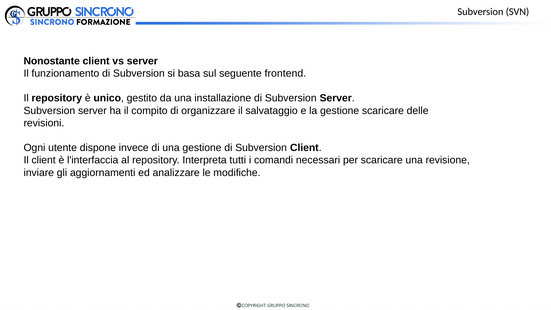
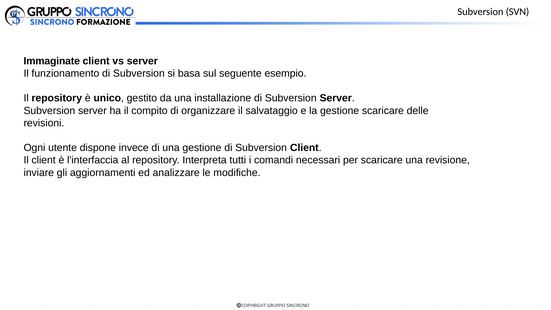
Nonostante: Nonostante -> Immaginate (52, 61)
frontend: frontend -> esempio (285, 73)
